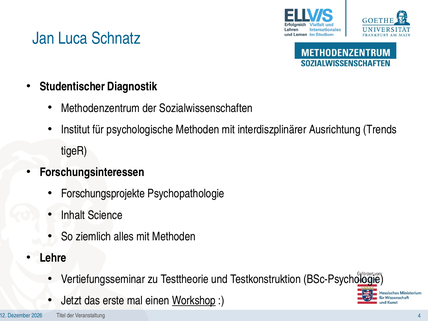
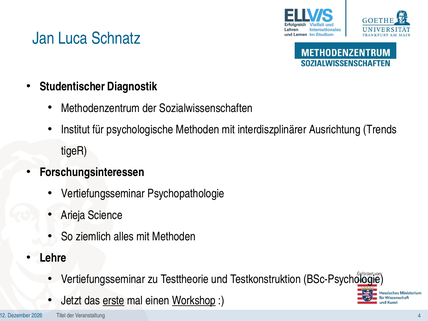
Forschungsprojekte: Forschungsprojekte -> Vertiefungsseminar (103, 194)
Inhalt: Inhalt -> Arieja (73, 215)
erste underline: none -> present (114, 301)
